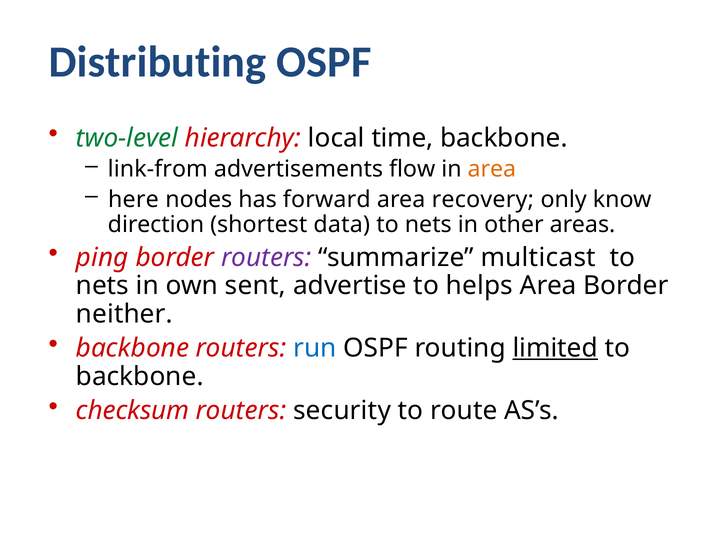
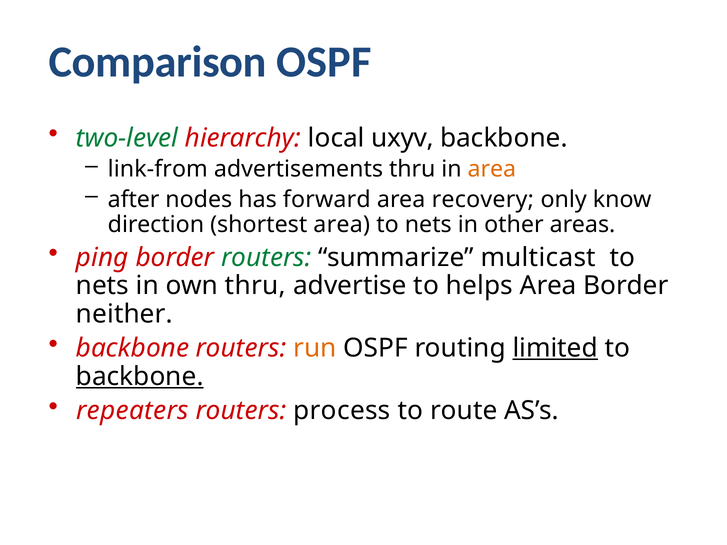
Distributing: Distributing -> Comparison (158, 62)
time: time -> uxyv (403, 138)
advertisements flow: flow -> thru (412, 169)
here: here -> after (134, 200)
shortest data: data -> area (342, 225)
routers colour: purple -> green (266, 258)
own sent: sent -> thru (255, 286)
run colour: blue -> orange (315, 348)
backbone underline: none -> present (140, 377)
checksum: checksum -> repeaters (132, 411)
security: security -> process (342, 411)
